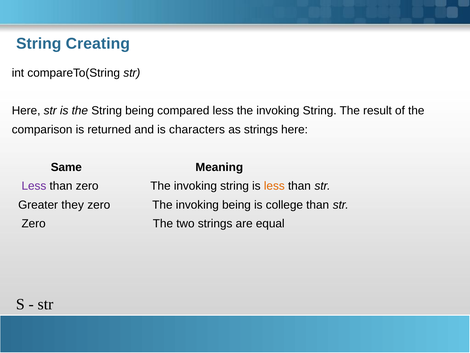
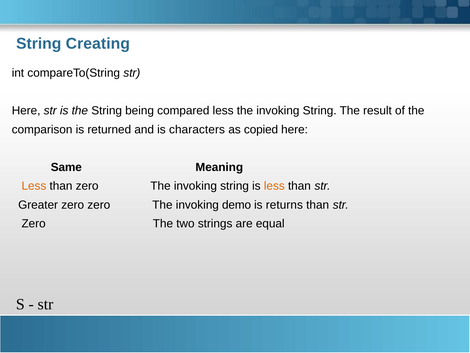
as strings: strings -> copied (261, 129)
Less colour: purple -> orange (34, 186)
Greater they: they -> zero (73, 204)
invoking being: being -> demo (237, 204)
college: college -> returns (284, 204)
